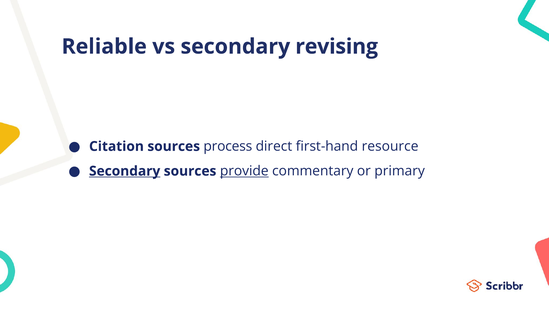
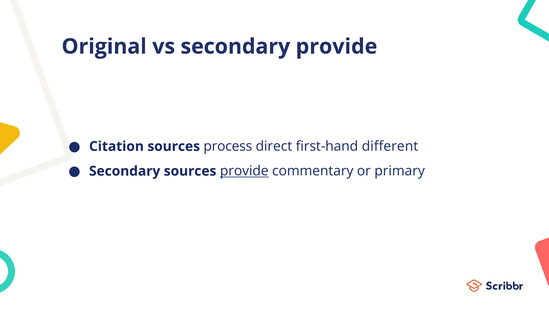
Reliable: Reliable -> Original (104, 47)
secondary revising: revising -> provide (337, 47)
resource: resource -> different (390, 146)
Secondary underline: present -> none (125, 171)
